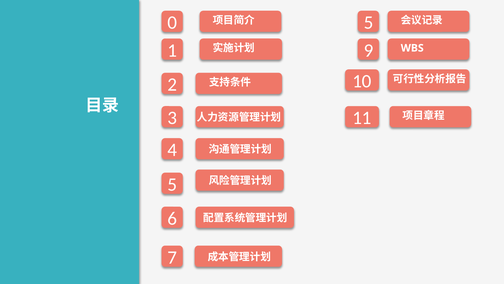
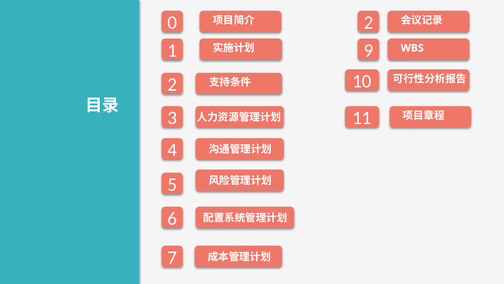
5: 5 -> 2 (369, 23)
